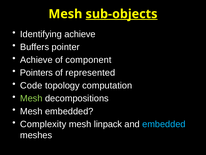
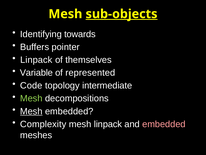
Identifying achieve: achieve -> towards (80, 34)
Achieve: Achieve -> Linpack (36, 60)
component: component -> themselves (89, 60)
Pointers: Pointers -> Variable (36, 72)
computation: computation -> intermediate (107, 85)
Mesh underline: none -> present (31, 111)
embedded colour: light blue -> pink (164, 124)
